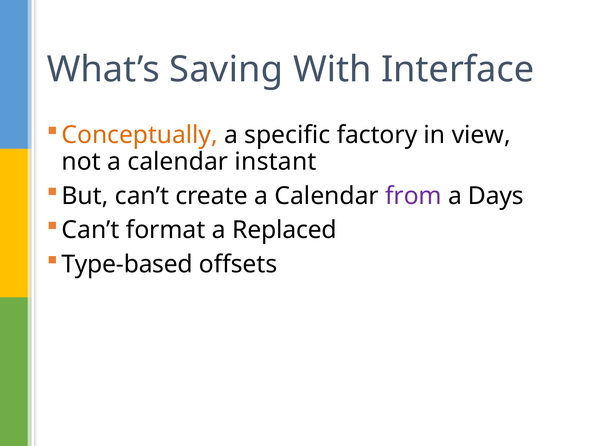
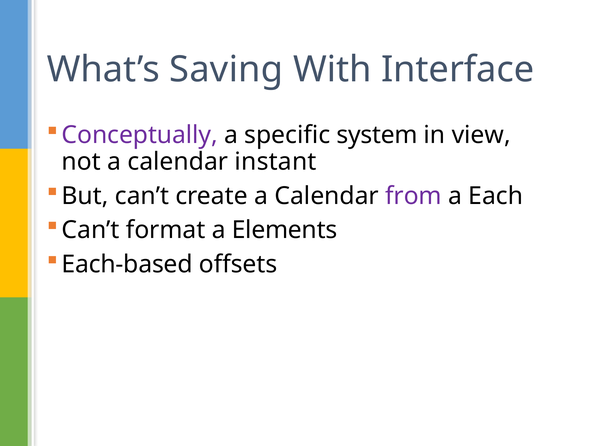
Conceptually colour: orange -> purple (140, 135)
factory: factory -> system (377, 135)
Days: Days -> Each (496, 196)
Replaced: Replaced -> Elements (284, 230)
Type-based: Type-based -> Each-based (127, 264)
